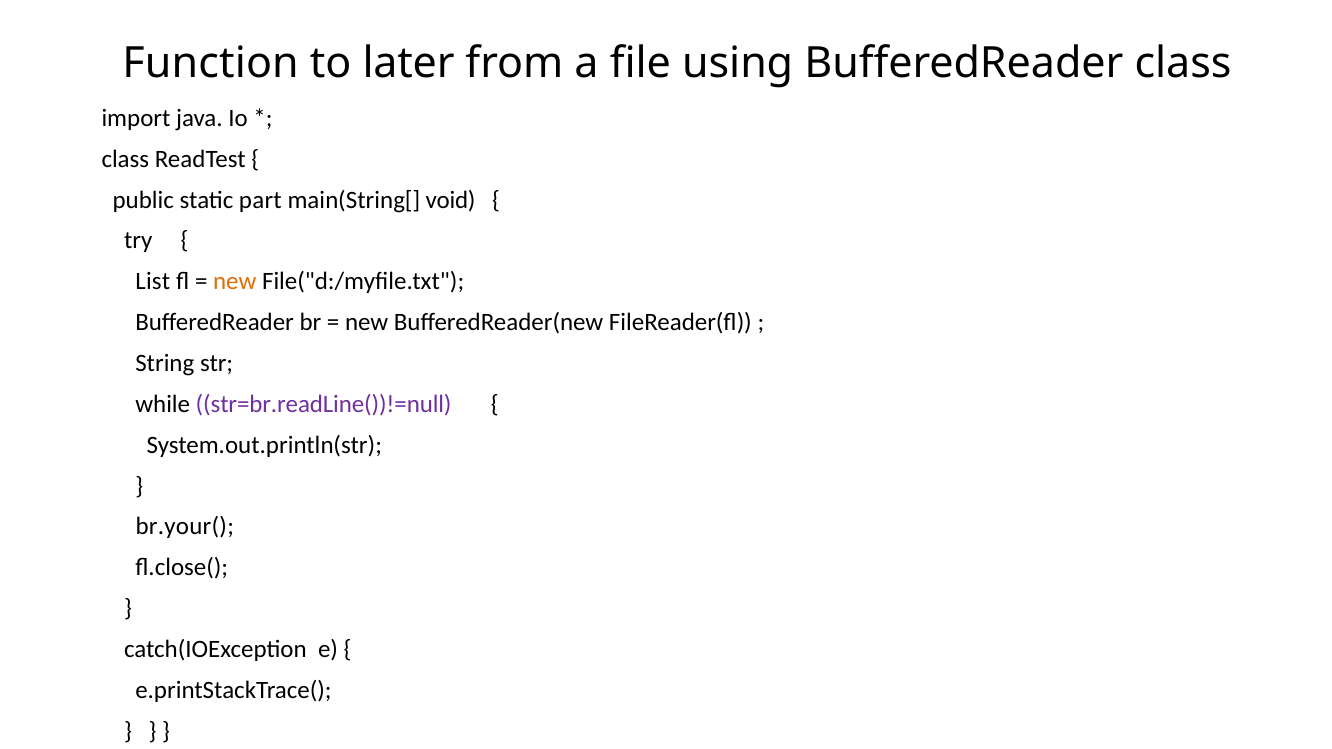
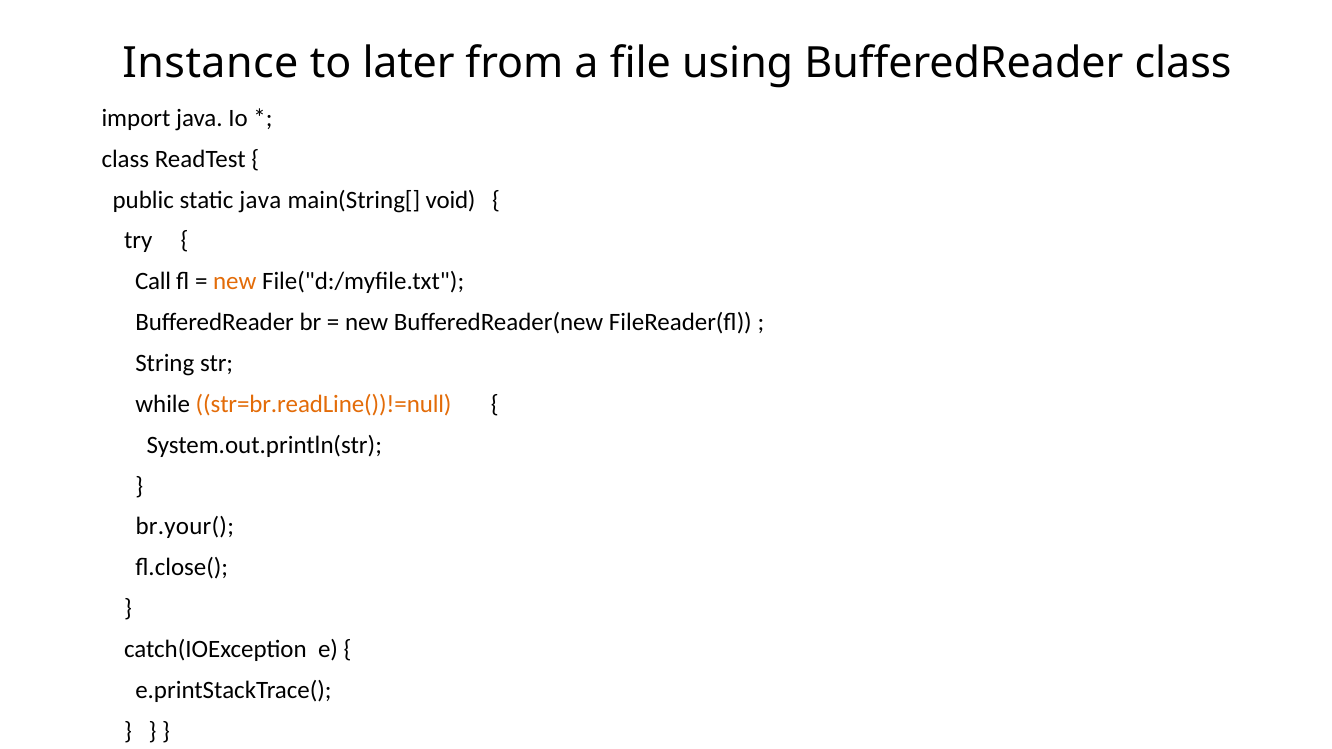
Function: Function -> Instance (210, 64)
static part: part -> java (260, 200)
List: List -> Call (153, 282)
str=br.readLine())!=null colour: purple -> orange (324, 404)
